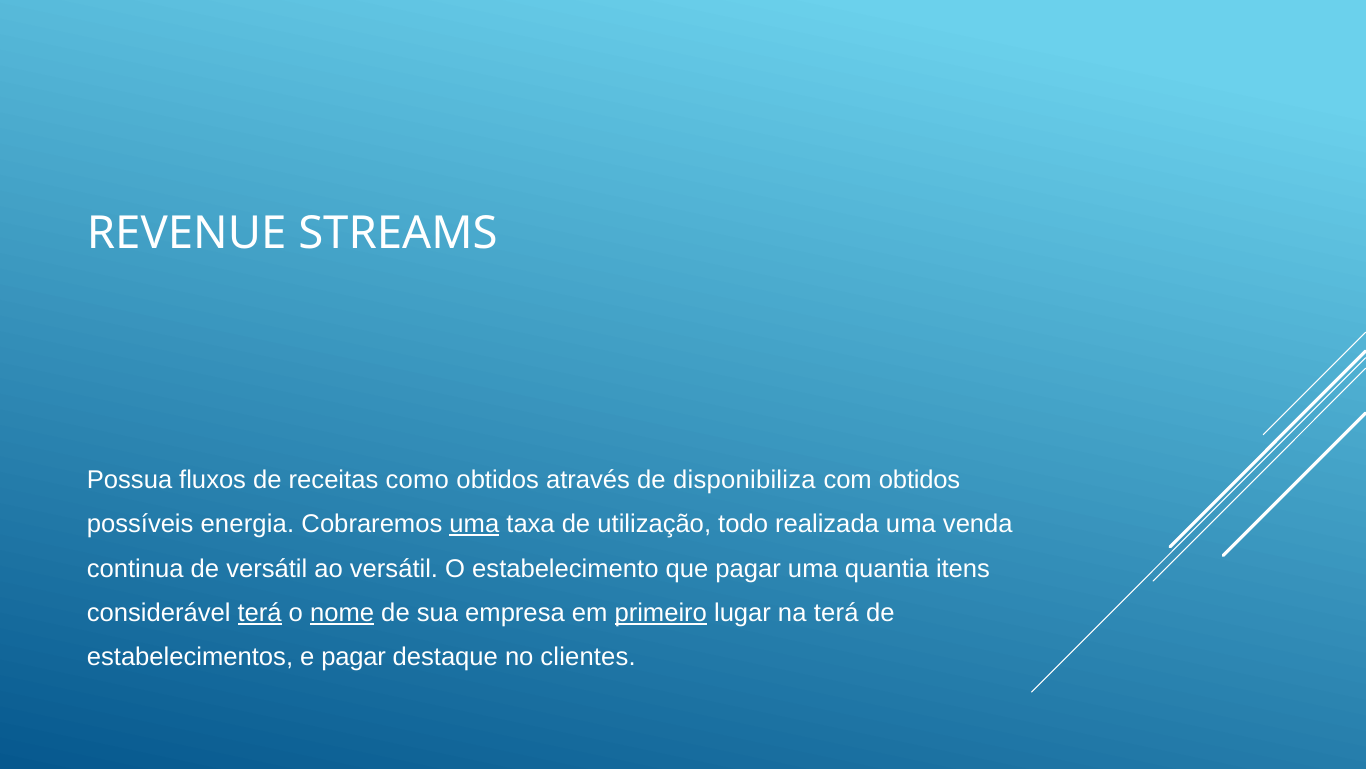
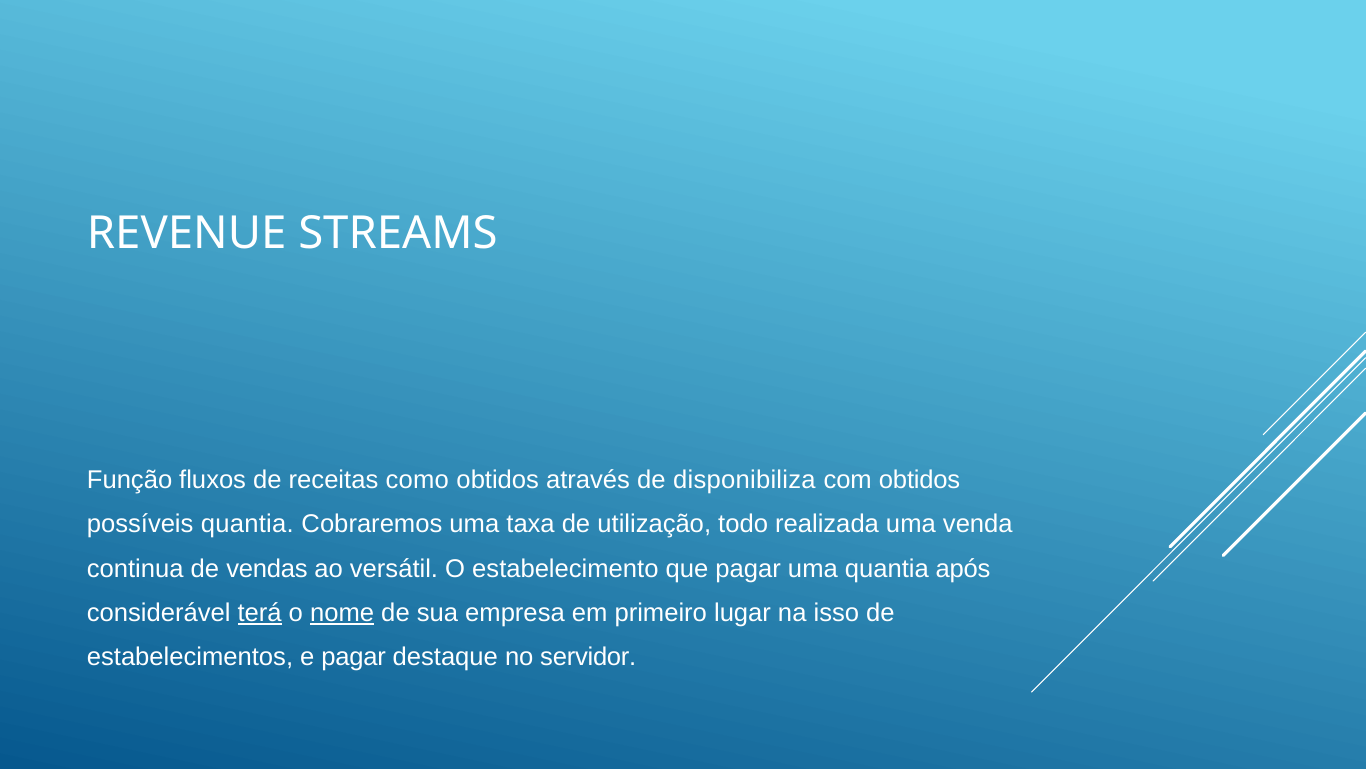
Possua: Possua -> Função (130, 479)
possíveis energia: energia -> quantia (247, 524)
uma underline: present -> none (474, 524)
de versátil: versátil -> vendas (267, 568)
itens: itens -> após (963, 568)
primeiro underline: present -> none (661, 612)
na terá: terá -> isso (836, 612)
clientes: clientes -> servidor (588, 657)
